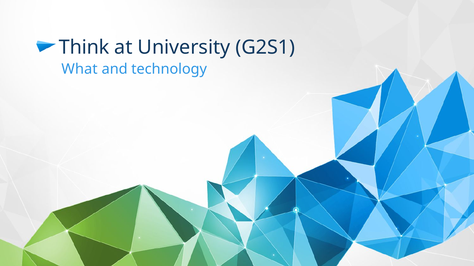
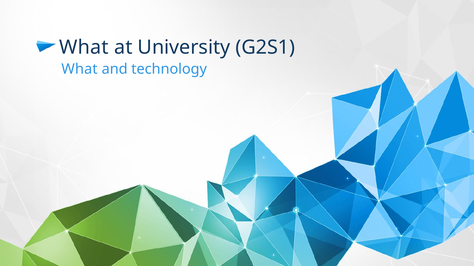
Think: Think -> What (84, 48)
